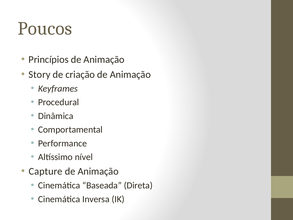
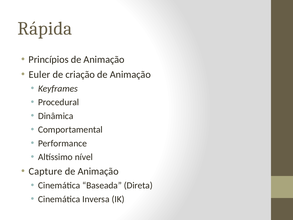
Poucos: Poucos -> Rápida (45, 28)
Story: Story -> Euler (39, 74)
